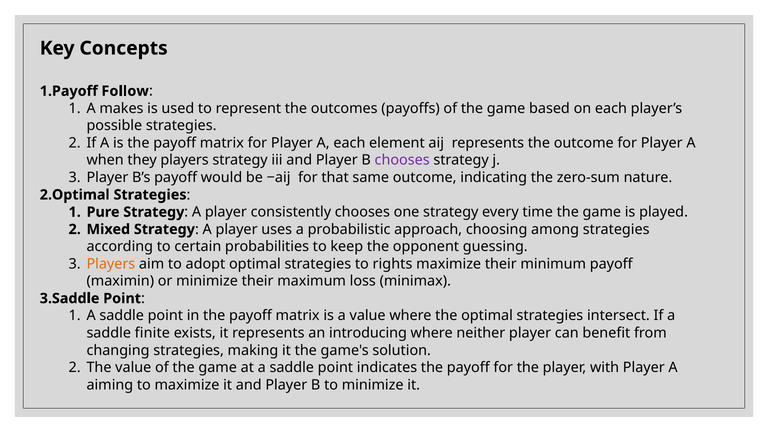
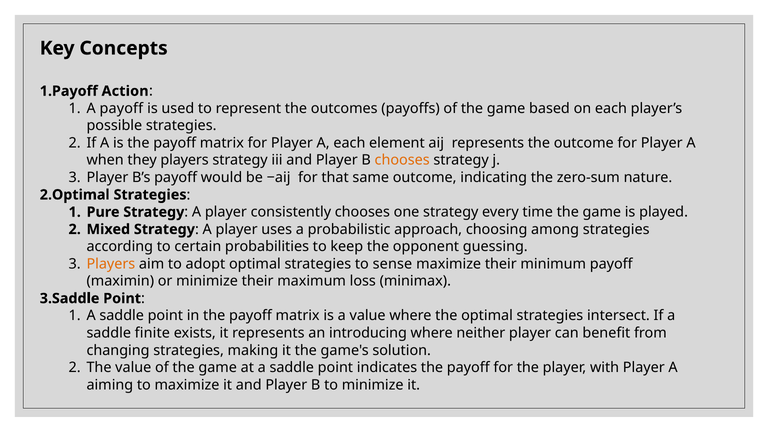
Follow: Follow -> Action (125, 91)
A makes: makes -> payoff (121, 108)
chooses colour: purple -> orange (402, 160)
rights: rights -> sense (392, 264)
